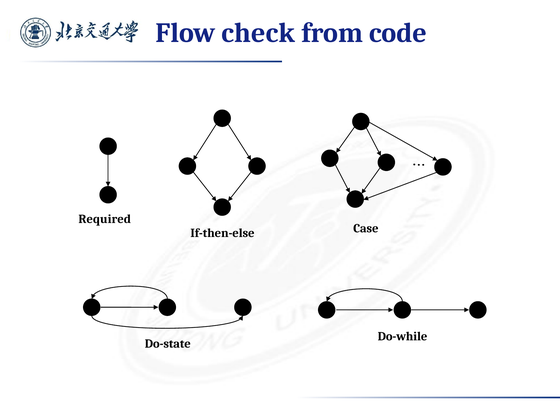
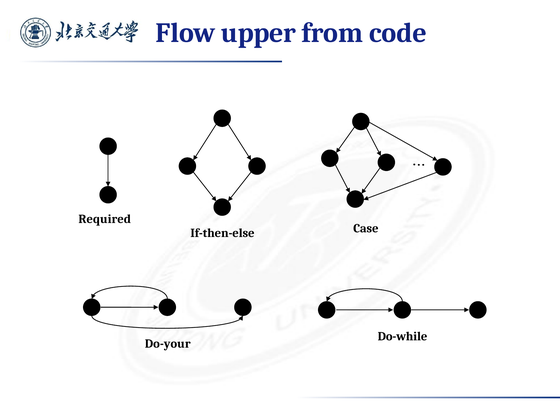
check: check -> upper (258, 33)
Do-state: Do-state -> Do-your (168, 344)
